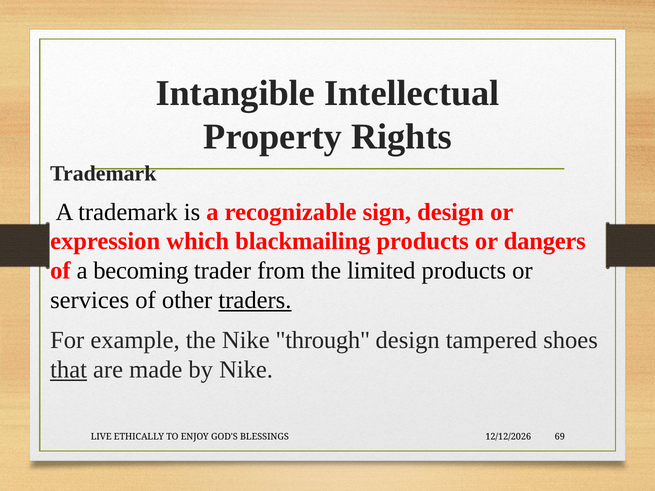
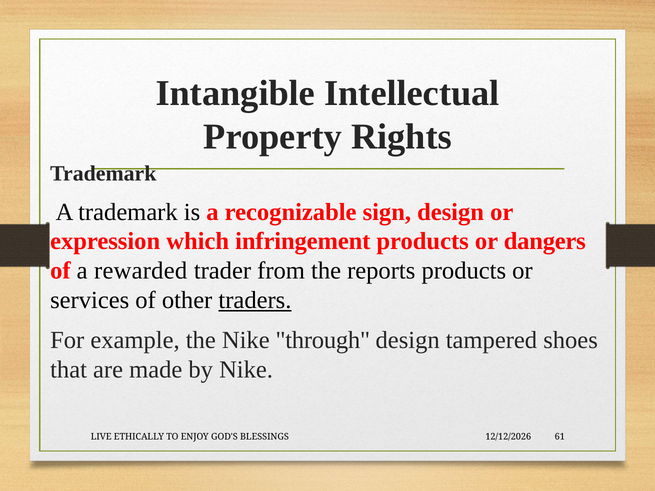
blackmailing: blackmailing -> infringement (303, 242)
becoming: becoming -> rewarded (141, 271)
limited: limited -> reports (381, 271)
that underline: present -> none (69, 370)
69: 69 -> 61 (560, 437)
